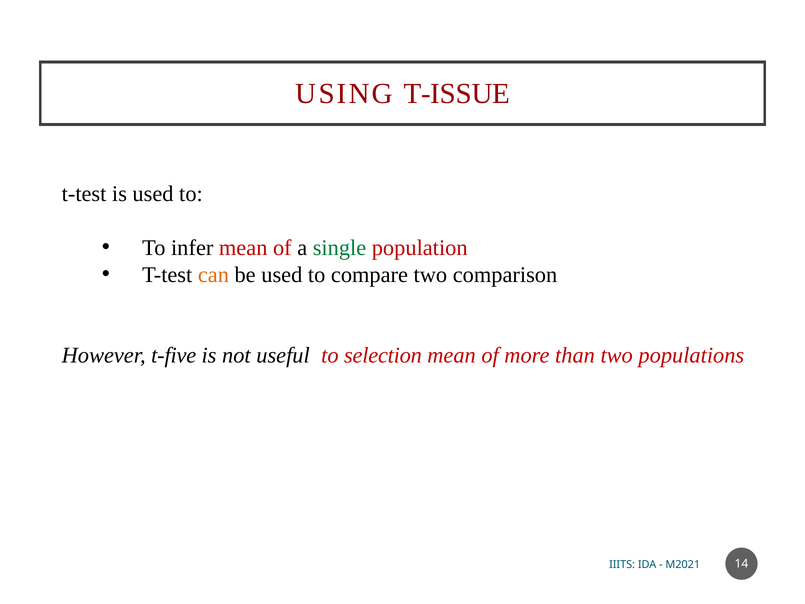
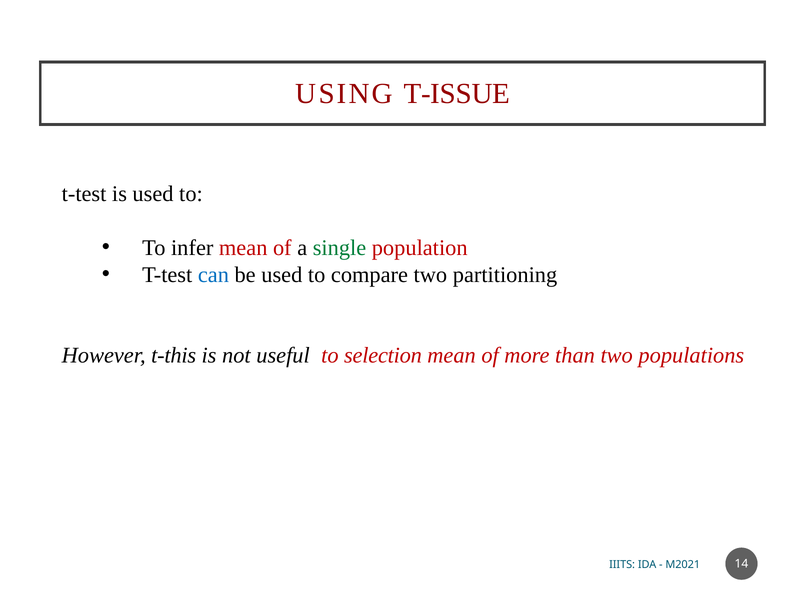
can colour: orange -> blue (213, 275)
comparison: comparison -> partitioning (505, 275)
t-five: t-five -> t-this (174, 355)
